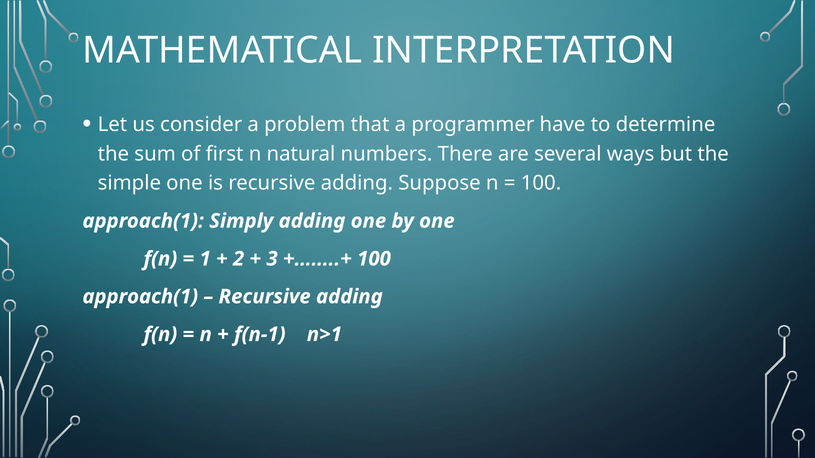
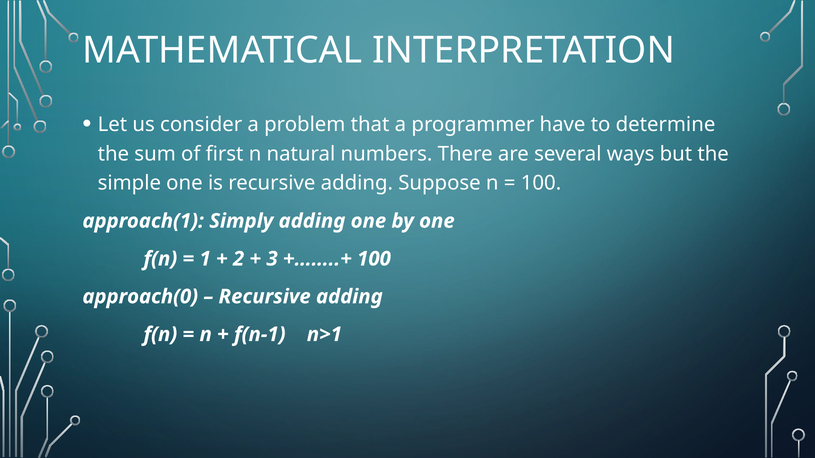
approach(1: approach(1 -> approach(0 (140, 297)
